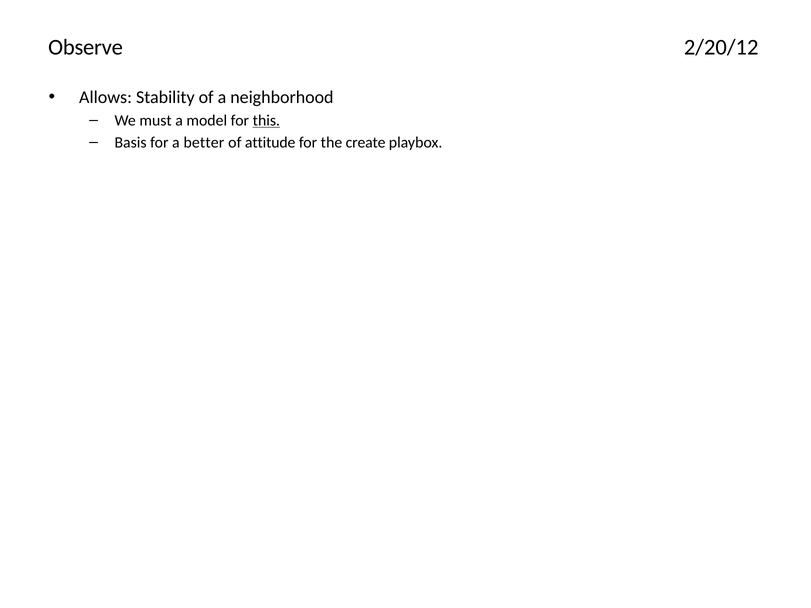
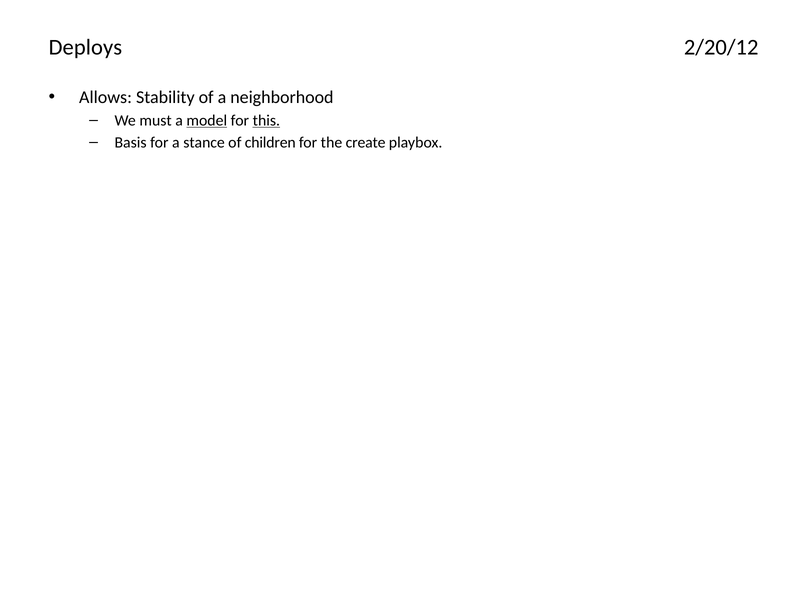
Observe: Observe -> Deploys (85, 48)
model underline: none -> present (207, 120)
better: better -> stance (204, 143)
attitude: attitude -> children (270, 143)
